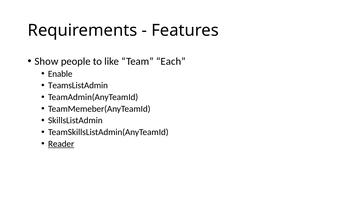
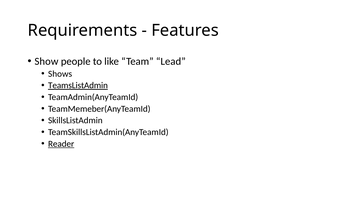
Each: Each -> Lead (171, 61)
Enable: Enable -> Shows (60, 74)
TeamsListAdmin underline: none -> present (78, 86)
